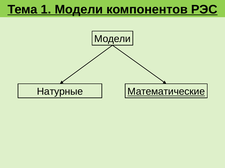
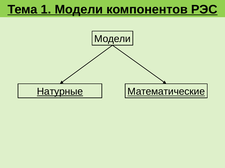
Натурные underline: none -> present (60, 92)
